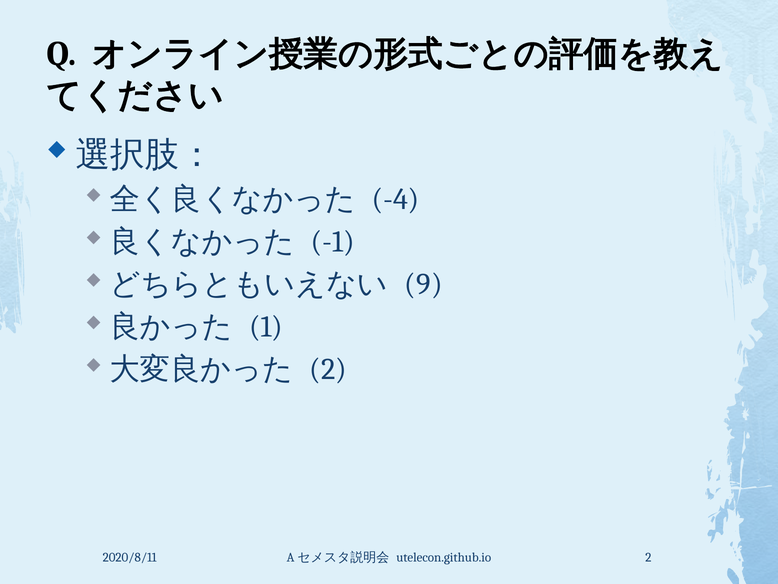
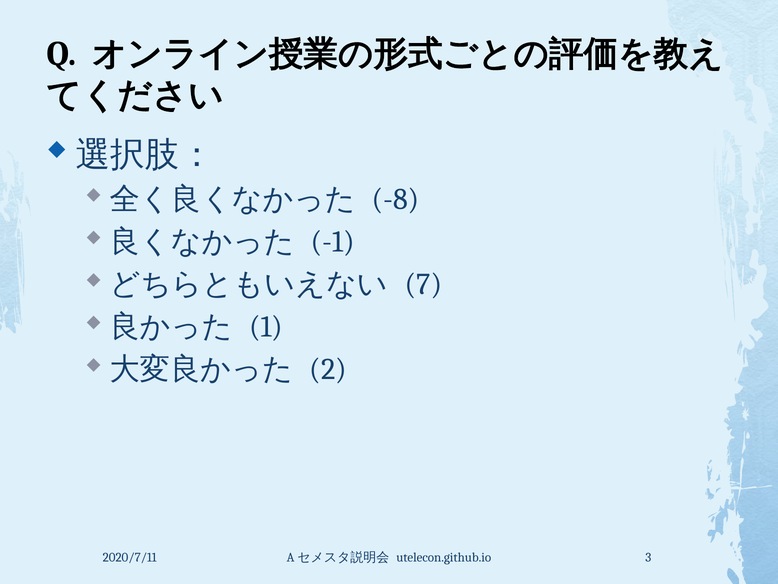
-4: -4 -> -8 (396, 199)
9: 9 -> 7 (424, 284)
2020/8/11: 2020/8/11 -> 2020/7/11 (130, 557)
utelecon.github.io 2: 2 -> 3 (648, 557)
